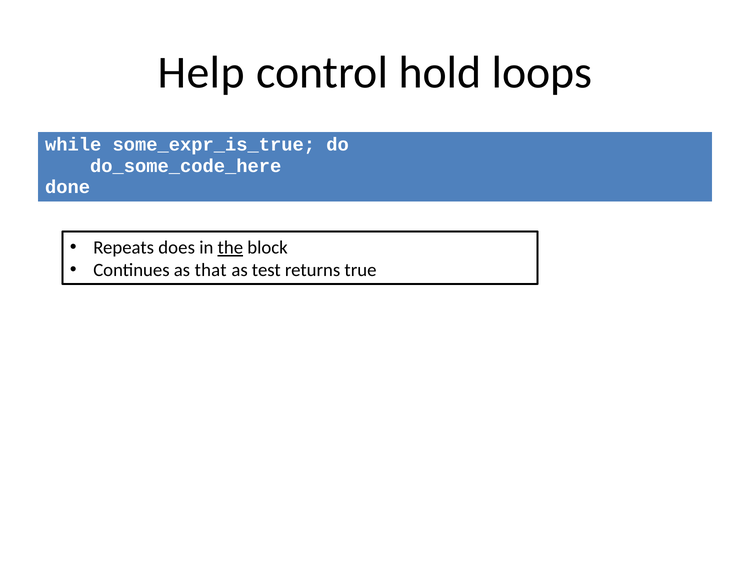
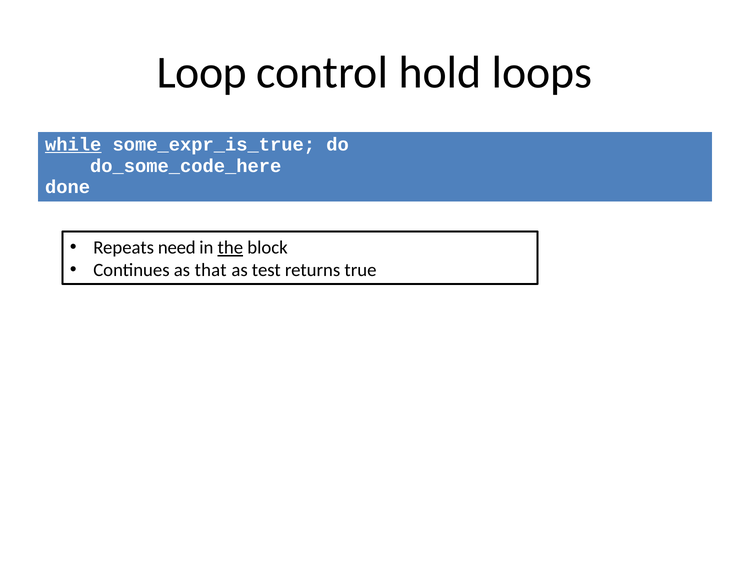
Help: Help -> Loop (202, 73)
while underline: none -> present (73, 144)
does: does -> need (177, 247)
